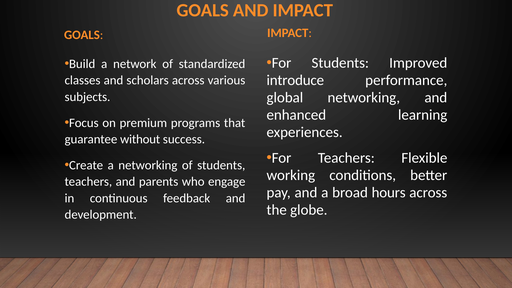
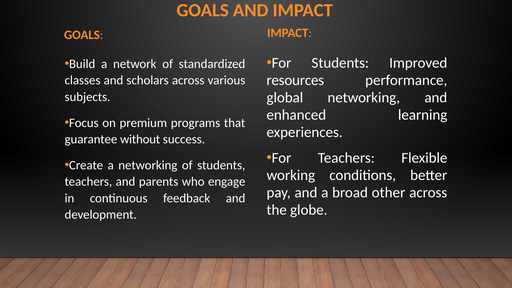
introduce: introduce -> resources (295, 80)
hours: hours -> other (389, 193)
